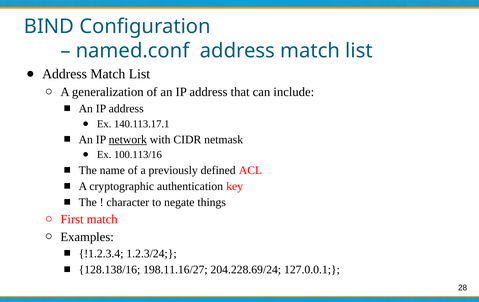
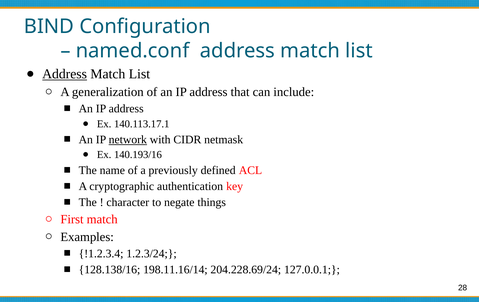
Address underline: none -> present (65, 74)
100.113/16: 100.113/16 -> 140.193/16 (138, 155)
198.11.16/27: 198.11.16/27 -> 198.11.16/14 (175, 269)
